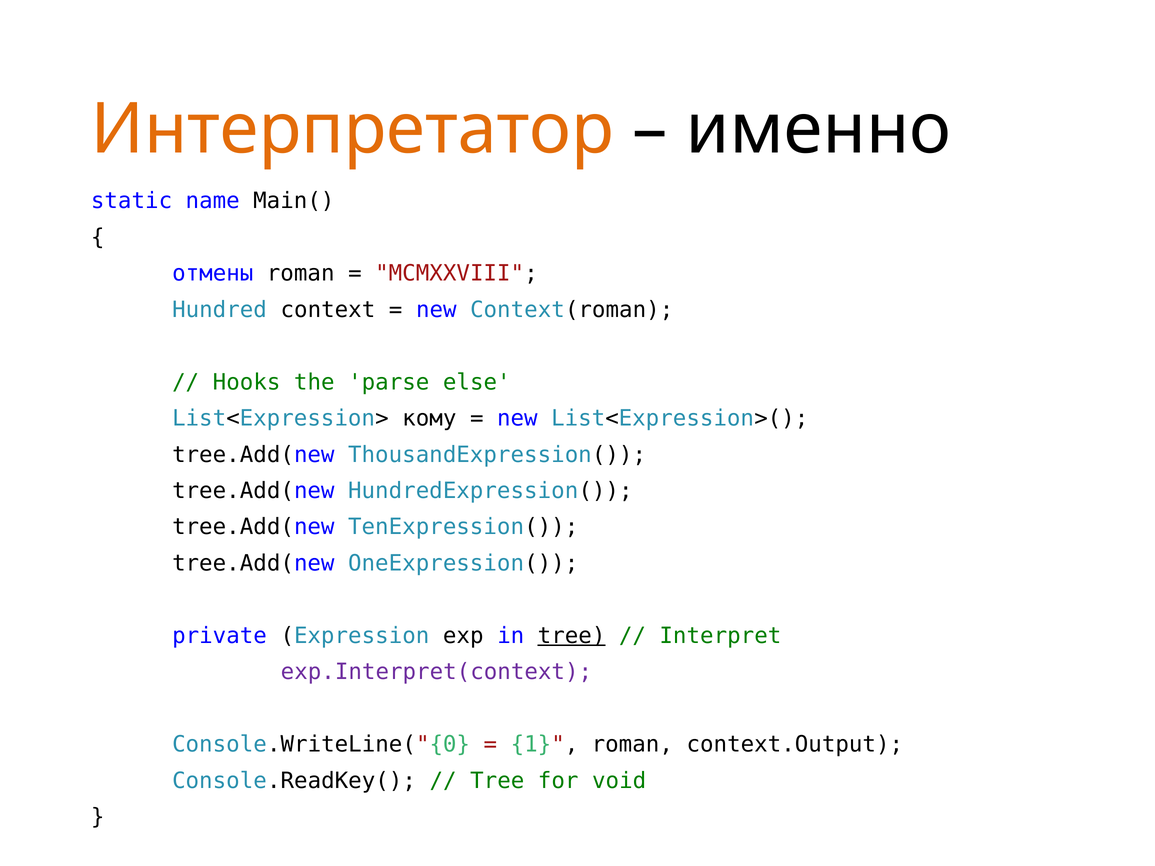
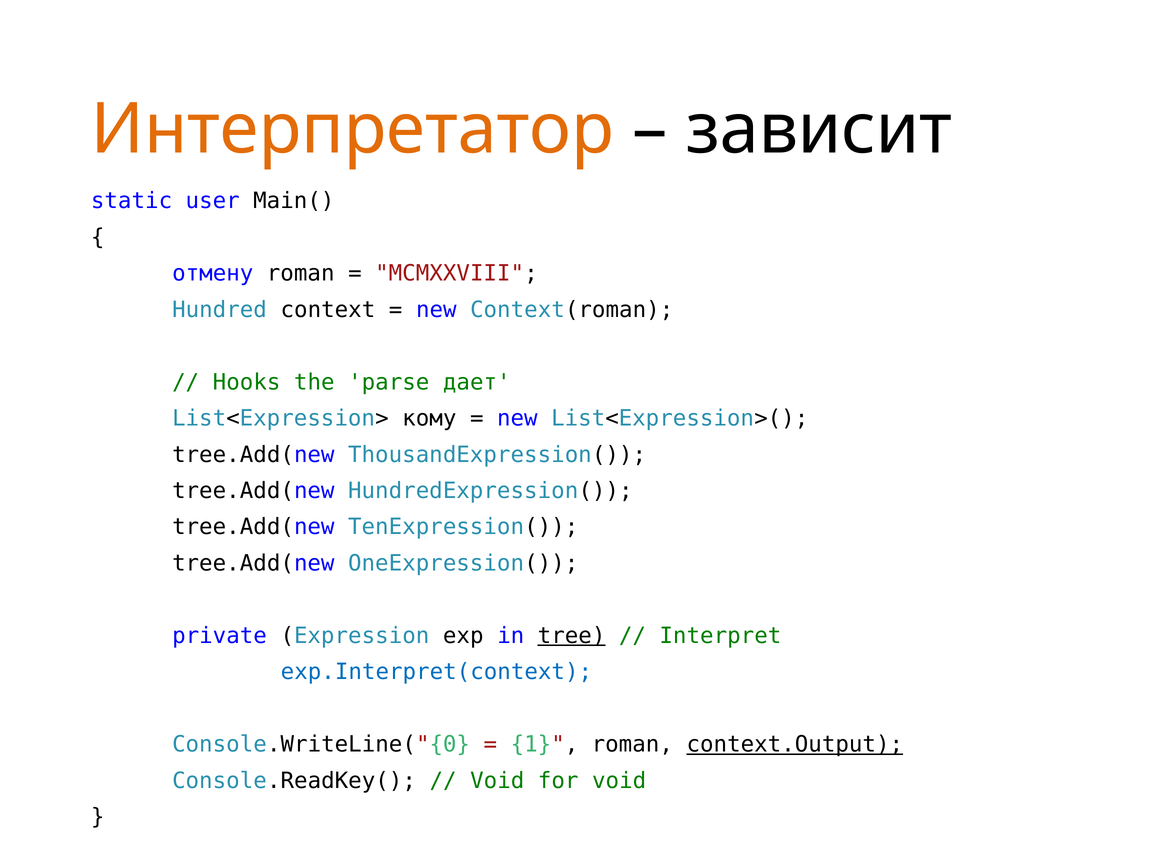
именно: именно -> зависит (819, 129)
name: name -> user (213, 201)
отмены: отмены -> отмену (213, 274)
else: else -> дает (477, 382)
exp.Interpret(context colour: purple -> blue (436, 672)
context.Output underline: none -> present (795, 745)
Tree: Tree -> Void (497, 781)
